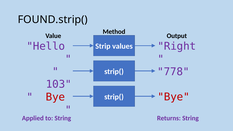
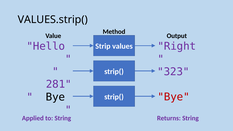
FOUND.strip(: FOUND.strip( -> VALUES.strip( (53, 20)
778: 778 -> 323 (173, 72)
103: 103 -> 281 (59, 84)
Bye colour: red -> black (55, 97)
